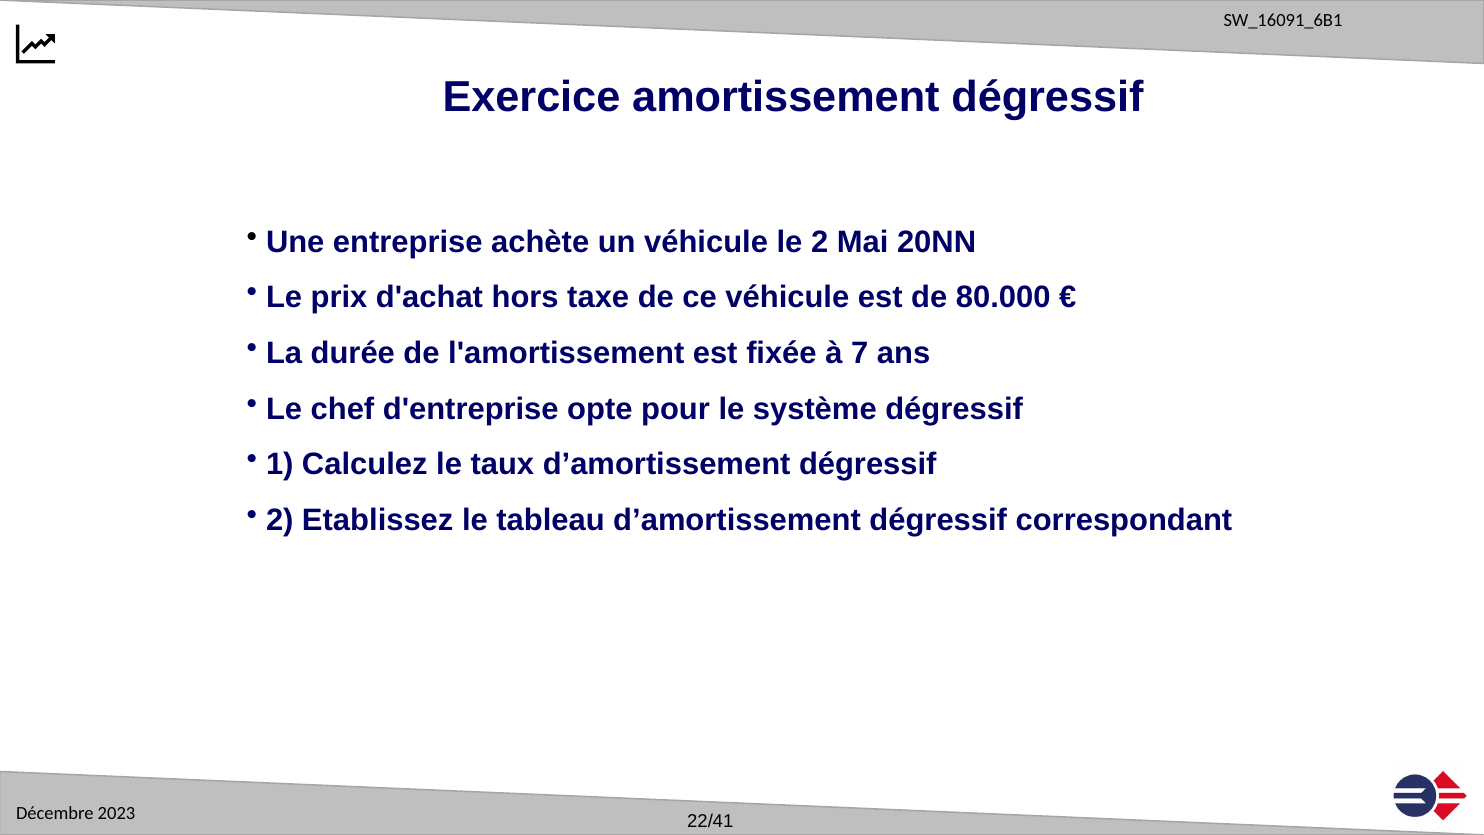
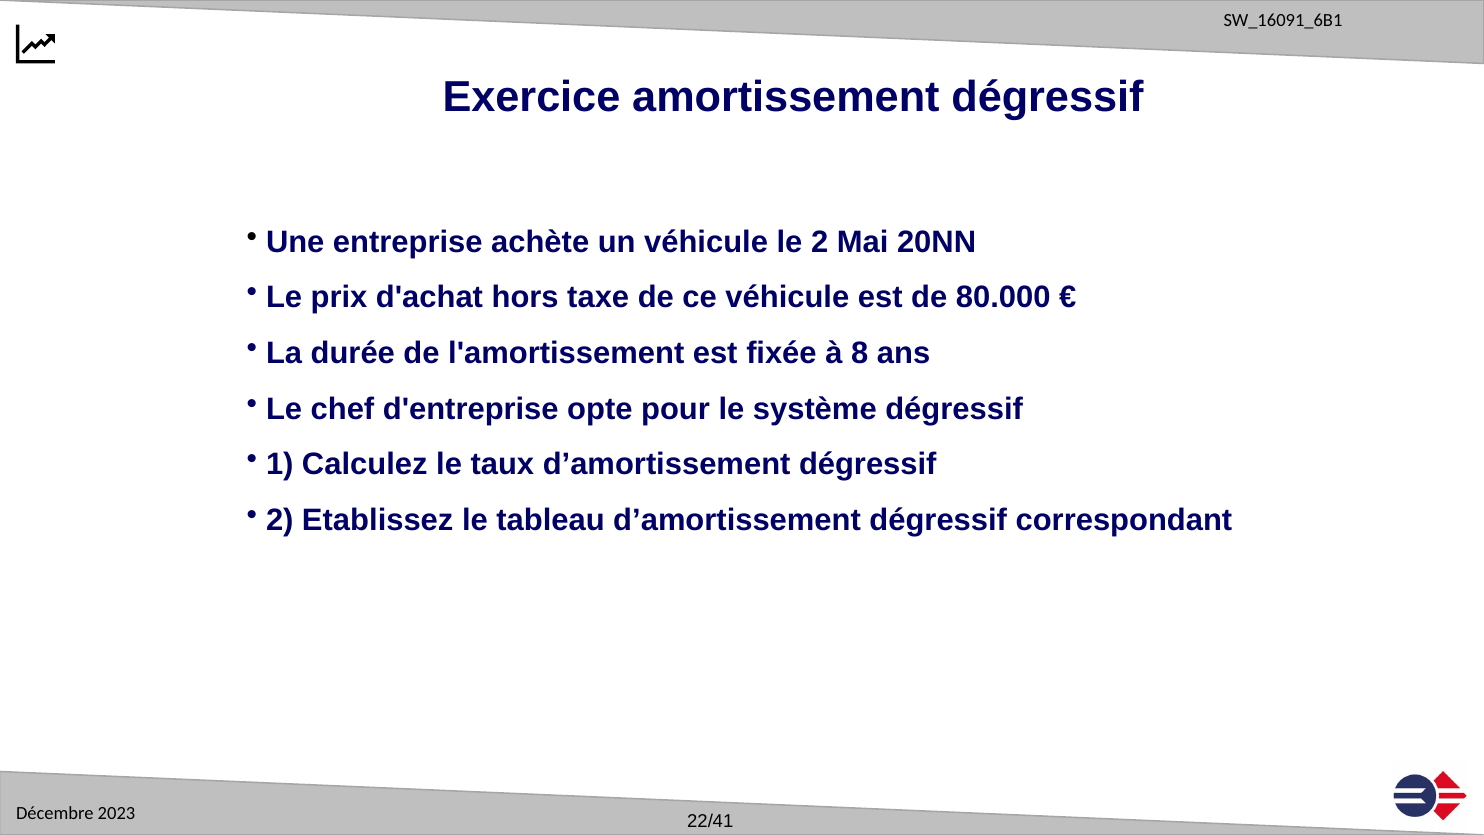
7: 7 -> 8 (860, 353)
